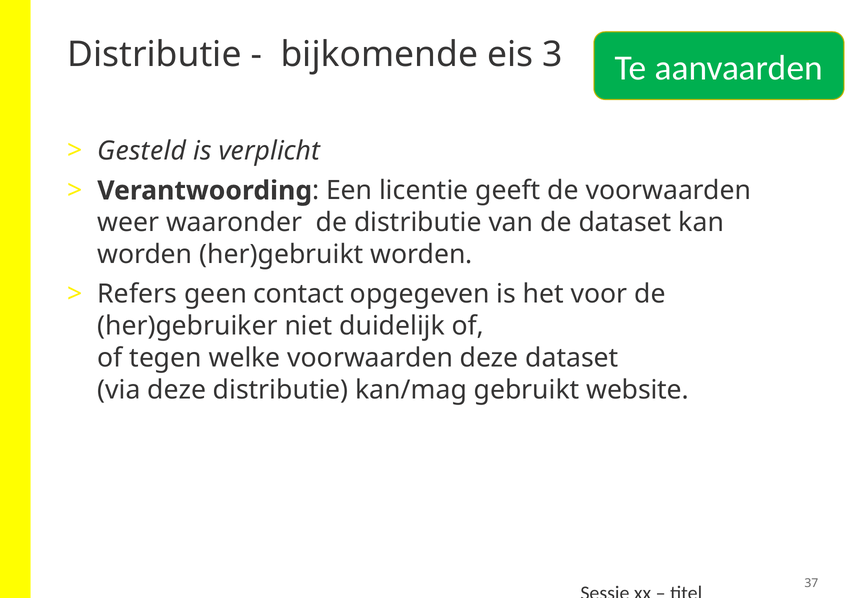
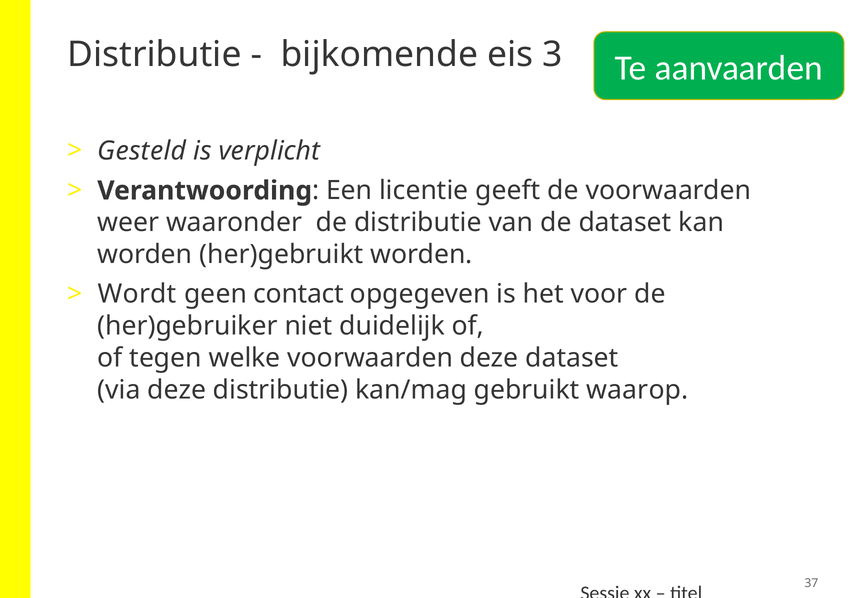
Refers: Refers -> Wordt (137, 294)
website: website -> waarop (637, 390)
